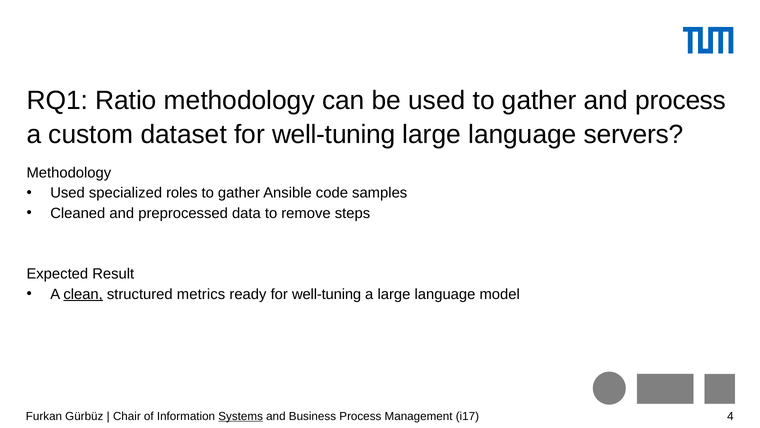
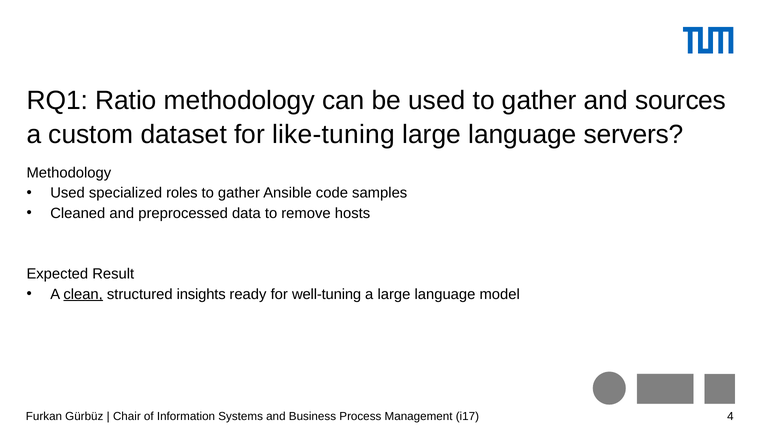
and process: process -> sources (681, 101)
dataset for well-tuning: well-tuning -> like-tuning (334, 134)
steps: steps -> hosts (353, 213)
metrics: metrics -> insights (201, 294)
Systems underline: present -> none (241, 416)
